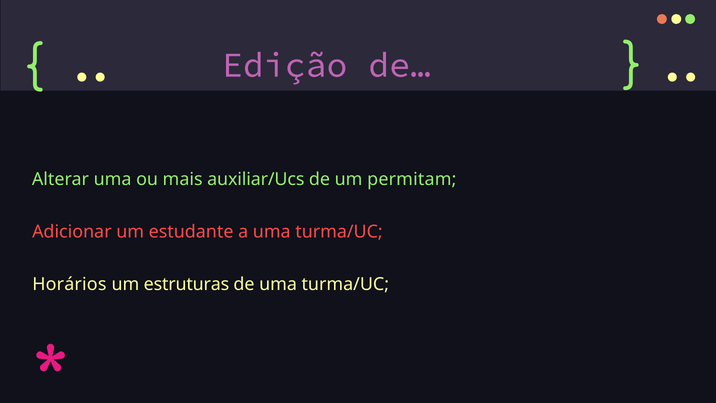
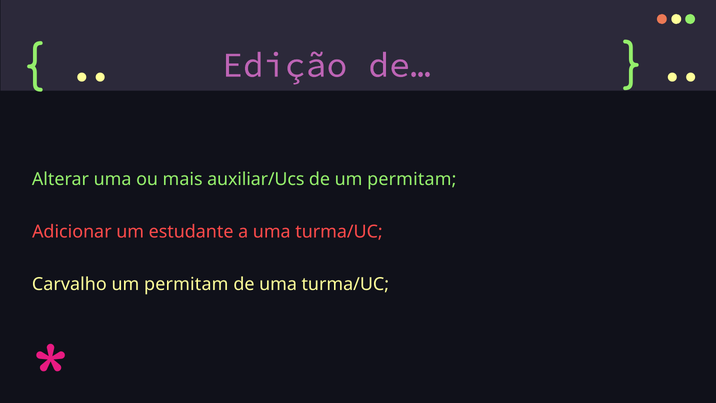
Horários: Horários -> Carvalho (69, 284)
estruturas: estruturas -> permitam (186, 284)
